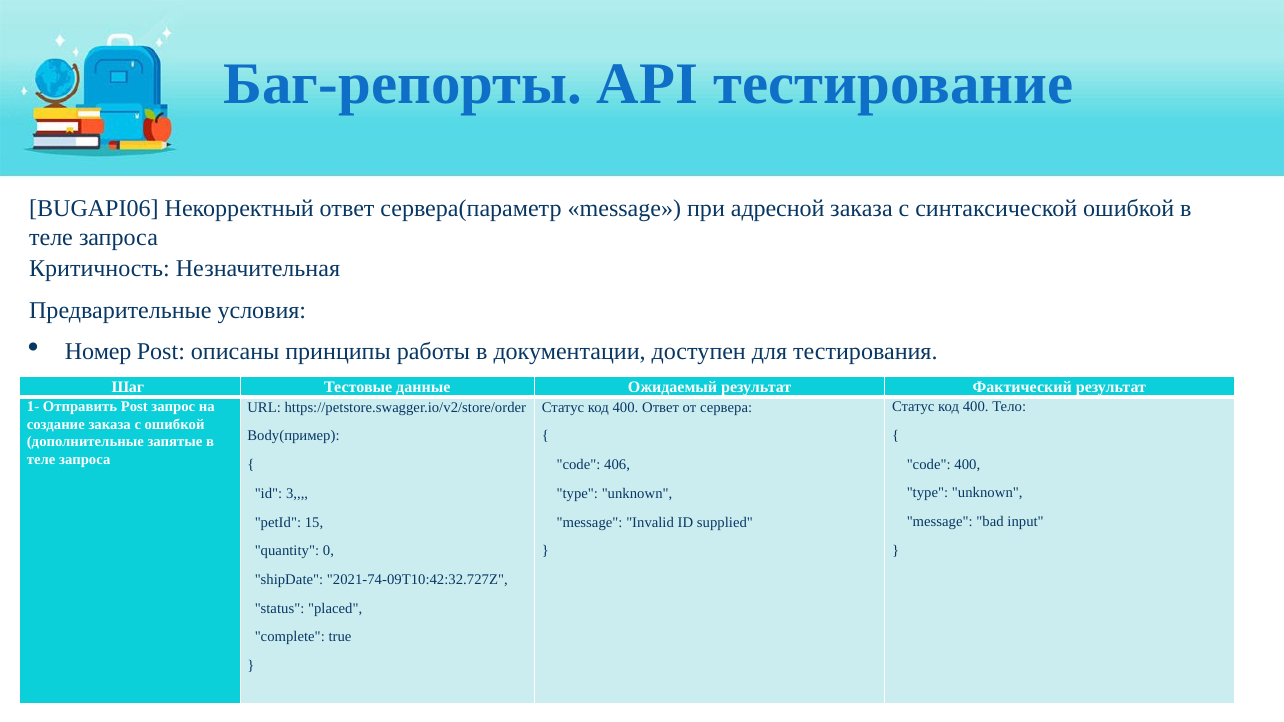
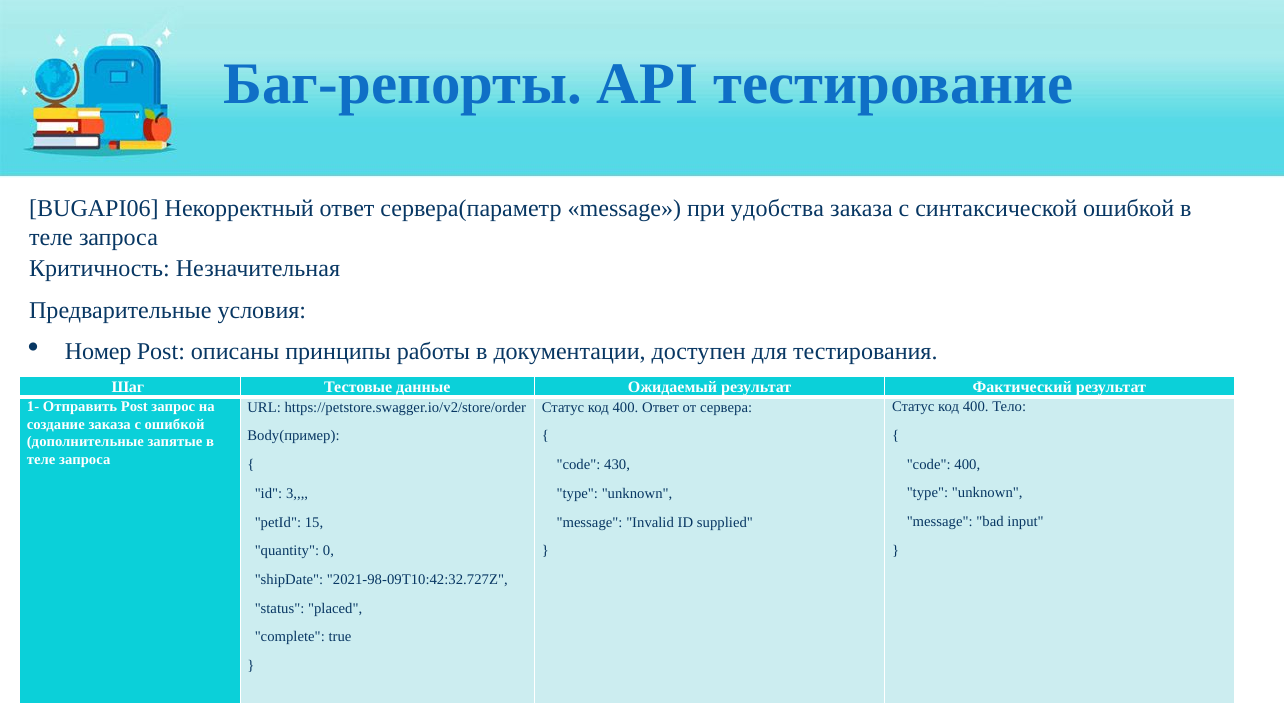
адресной: адресной -> удобства (778, 209)
406: 406 -> 430 (617, 465)
2021-74-09T10:42:32.727Z: 2021-74-09T10:42:32.727Z -> 2021-98-09T10:42:32.727Z (417, 580)
